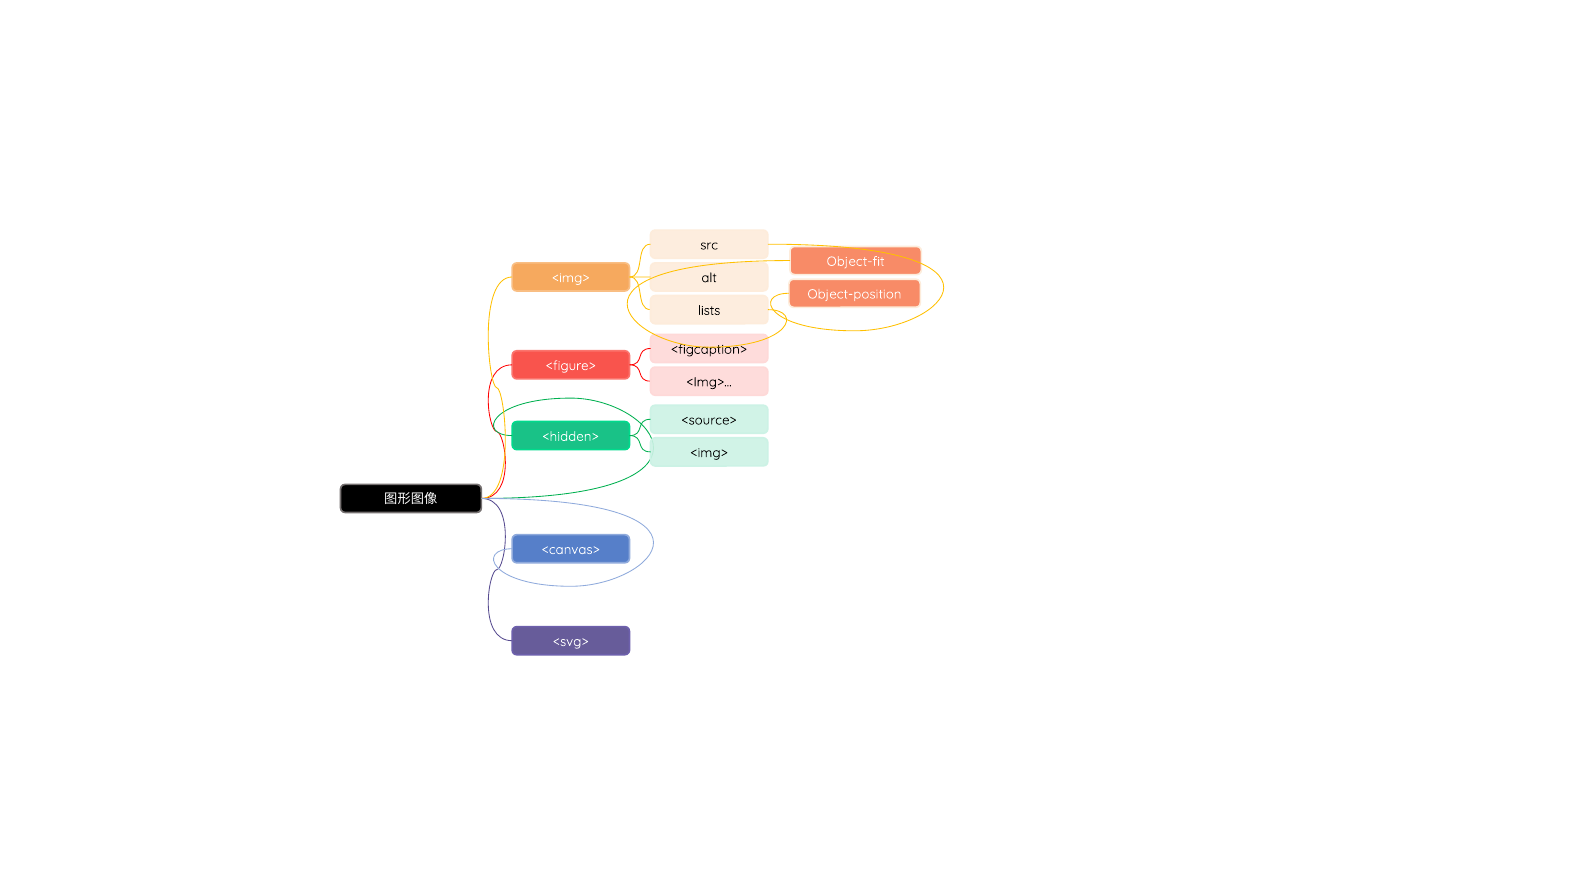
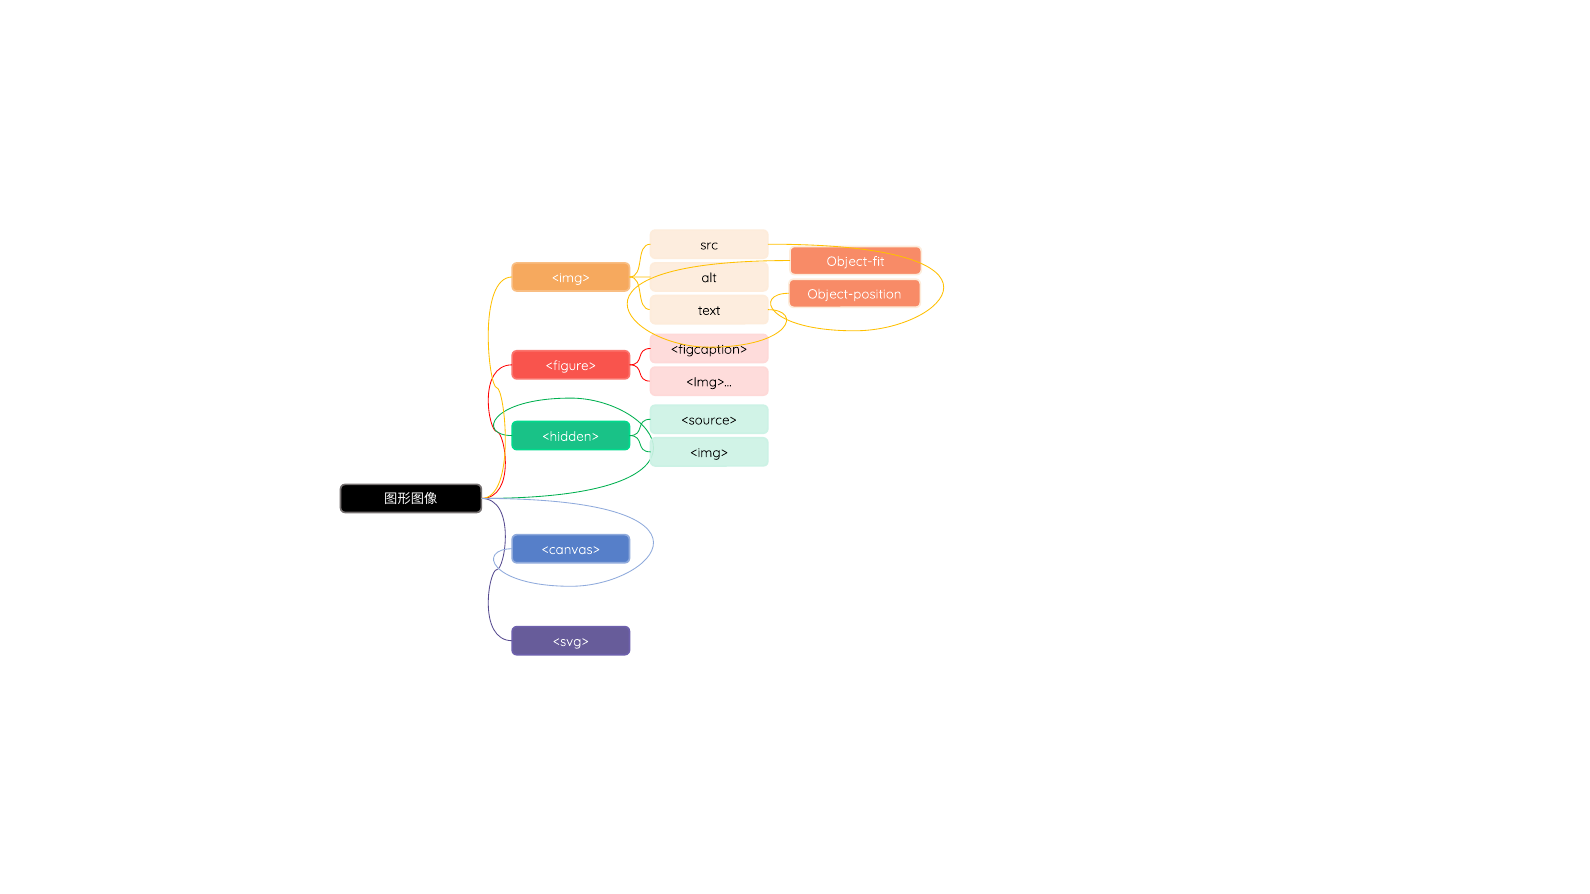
lists: lists -> text (709, 311)
